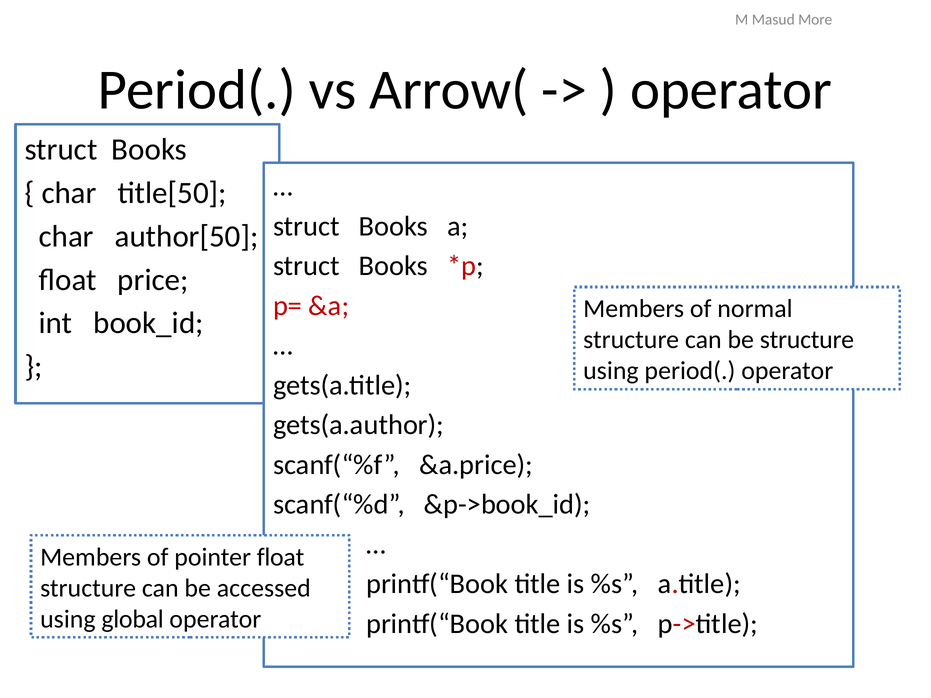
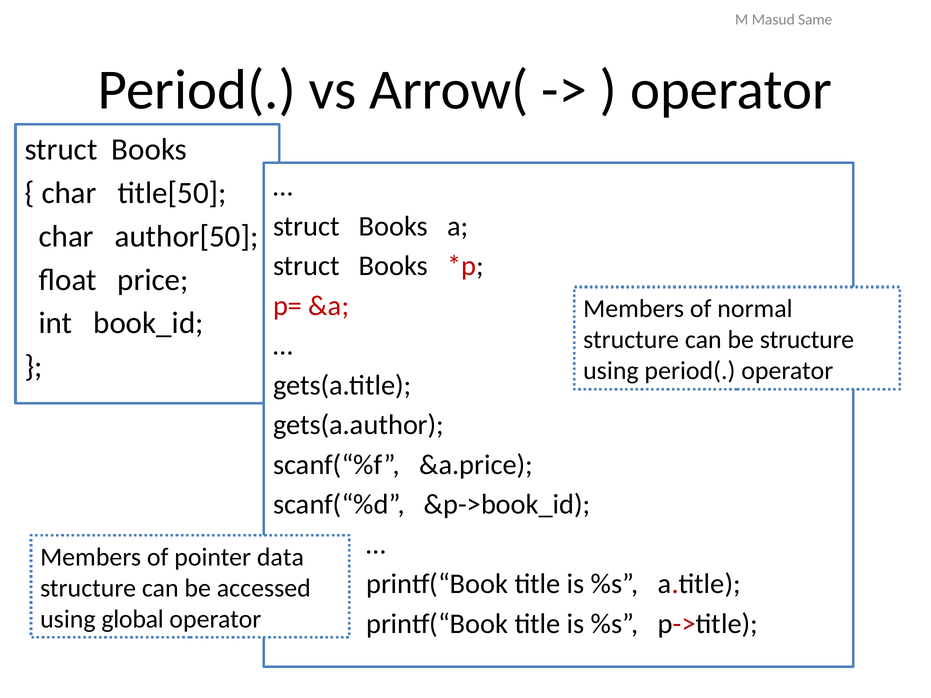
More: More -> Same (815, 20)
pointer float: float -> data (280, 557)
